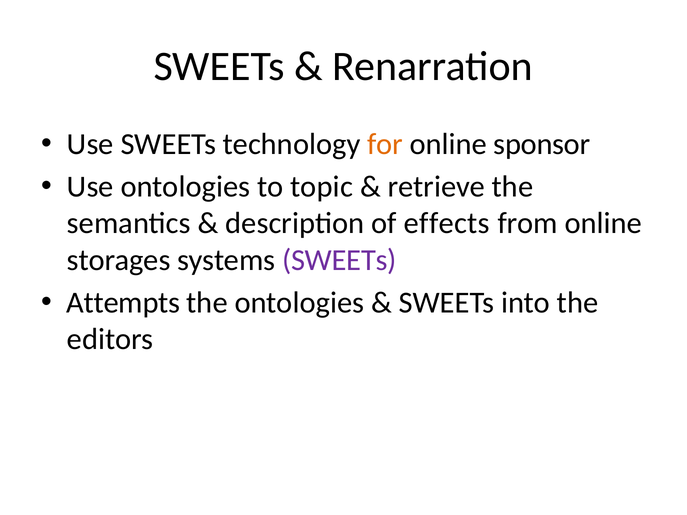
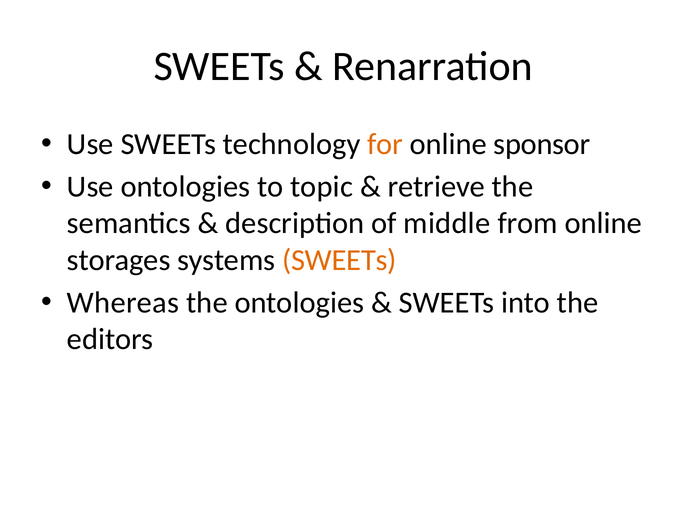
effects: effects -> middle (447, 224)
SWEETs colour: purple -> orange (339, 260)
Attempts: Attempts -> Whereas (123, 303)
